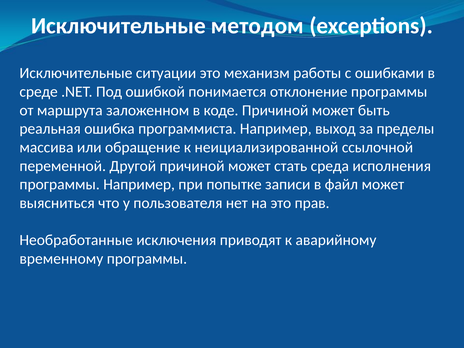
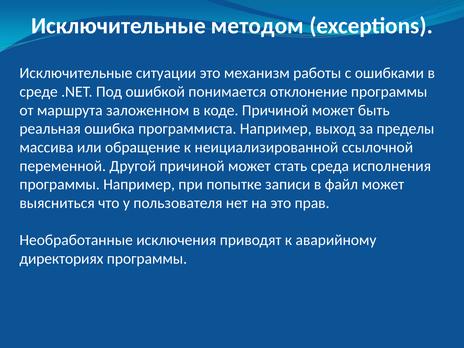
временному: временному -> директориях (61, 259)
